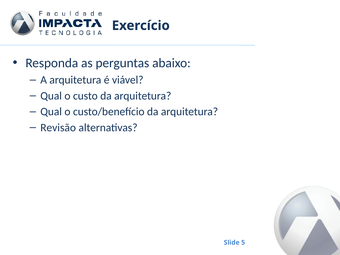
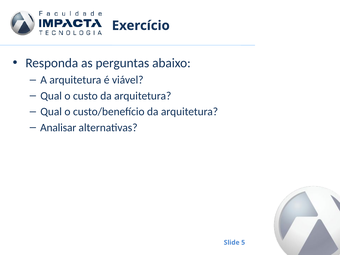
Revisão: Revisão -> Analisar (58, 128)
